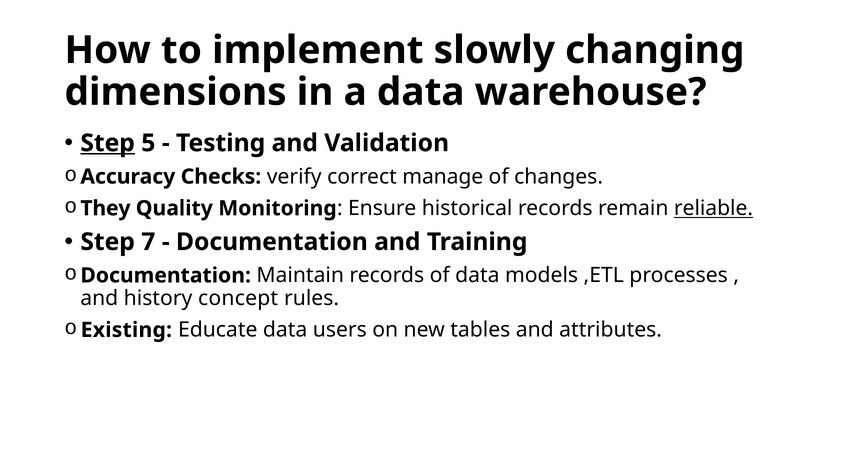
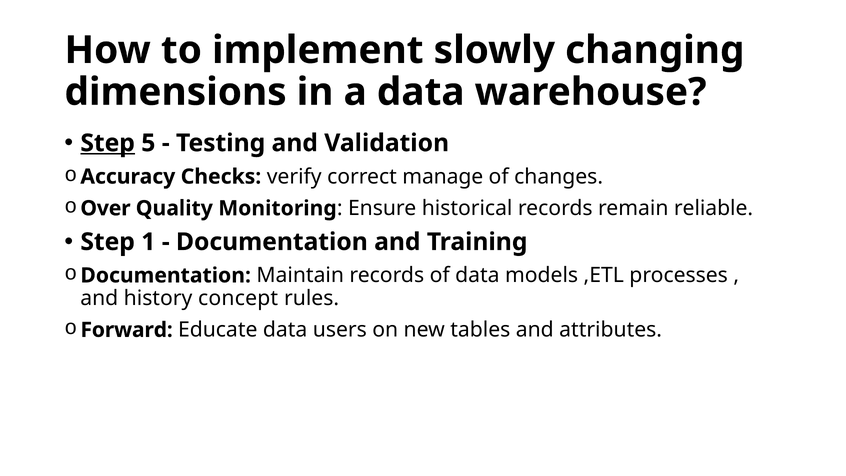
They: They -> Over (105, 208)
reliable underline: present -> none (714, 208)
7: 7 -> 1 (148, 242)
Existing: Existing -> Forward (127, 330)
